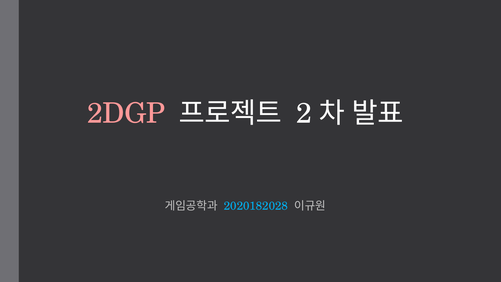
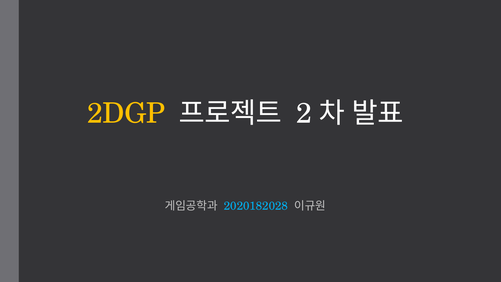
2DGP colour: pink -> yellow (126, 114)
